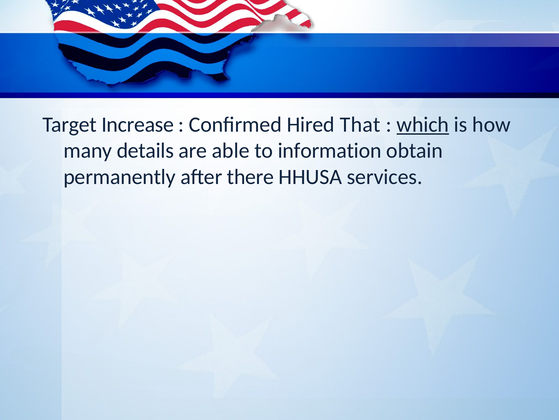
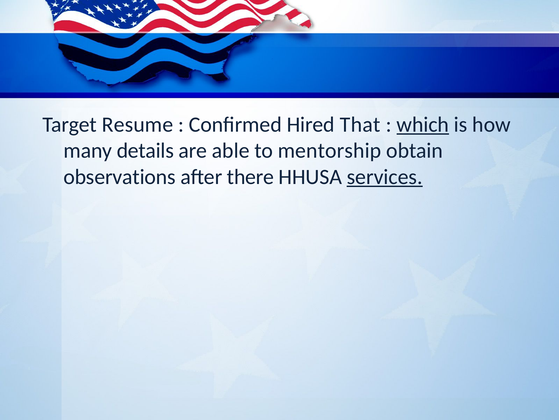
Increase: Increase -> Resume (138, 124)
information: information -> mentorship (330, 150)
permanently: permanently -> observations (120, 177)
services underline: none -> present (385, 177)
